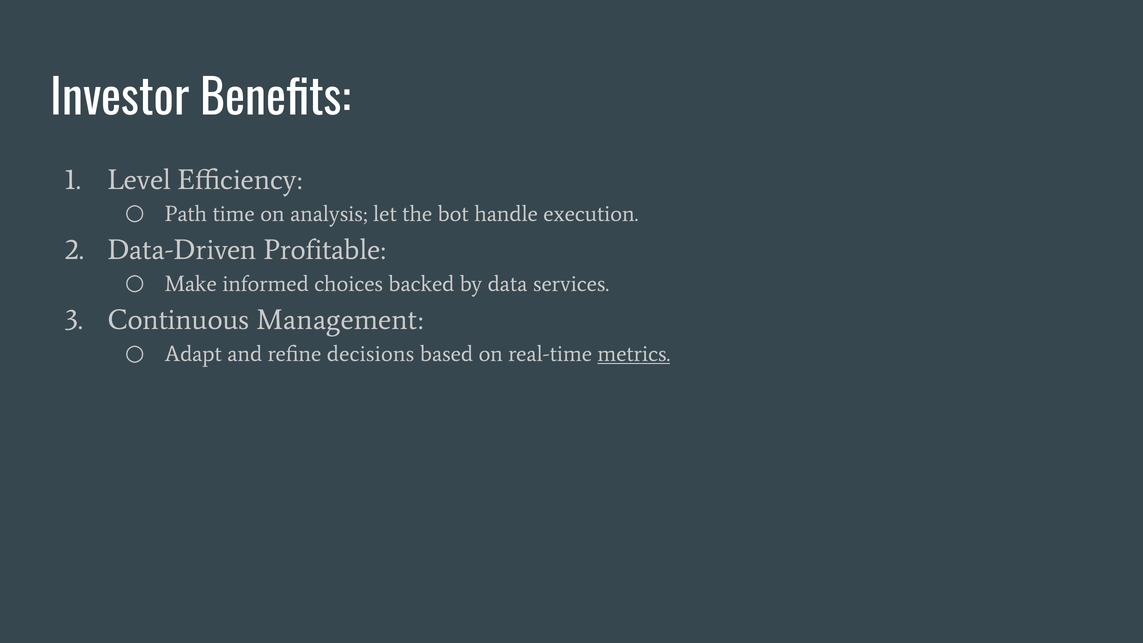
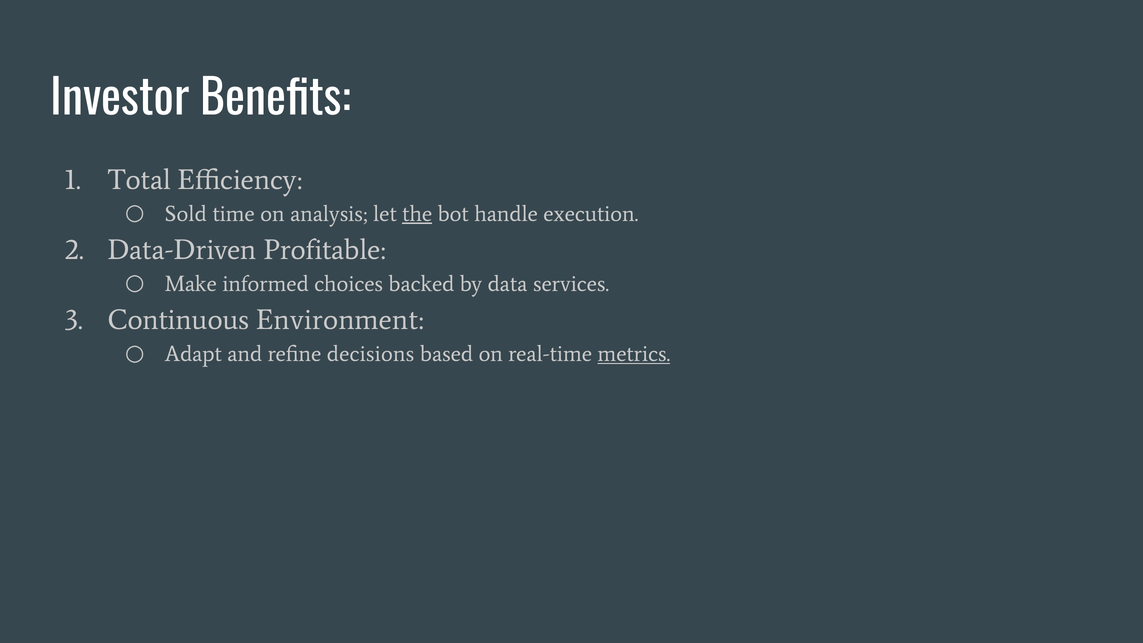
Level: Level -> Total (139, 180)
Path: Path -> Sold (186, 214)
the underline: none -> present (417, 214)
Management: Management -> Environment (340, 320)
